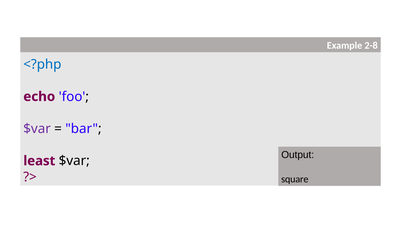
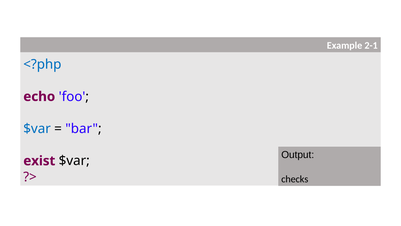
2-8: 2-8 -> 2-1 (371, 45)
$var colour: purple -> blue (37, 128)
least: least -> exist (39, 161)
square: square -> checks (295, 179)
